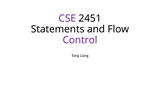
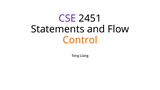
Control colour: purple -> orange (80, 40)
